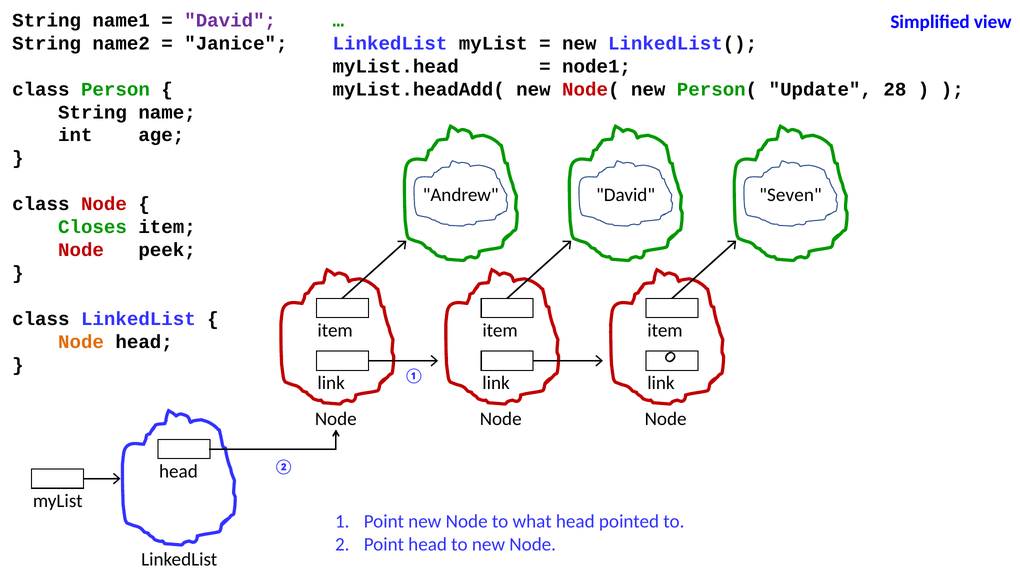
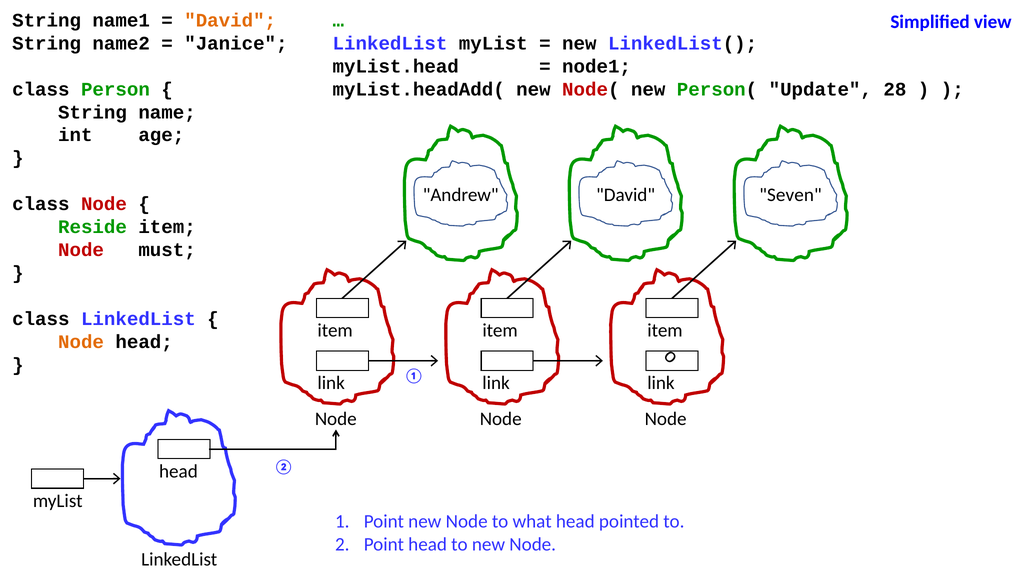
David colour: purple -> orange (230, 20)
Closes: Closes -> Reside (92, 227)
peek: peek -> must (167, 250)
